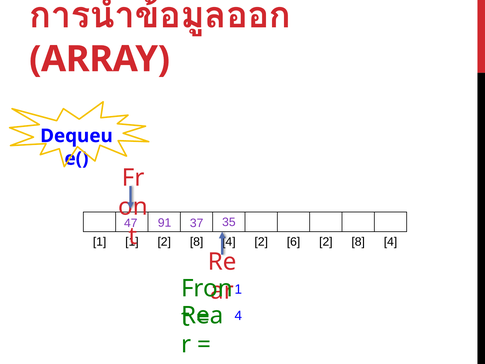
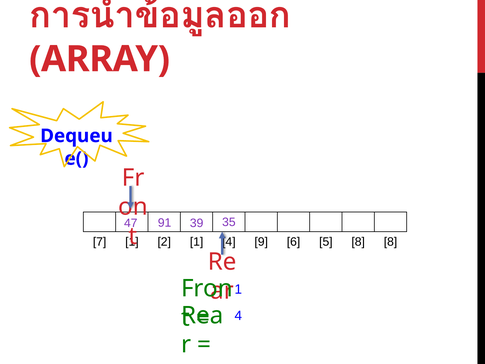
37: 37 -> 39 (197, 223)
1: 1 -> 7 (100, 242)
8: 8 -> 1 (197, 242)
2: 2 -> 9 (261, 242)
6 2: 2 -> 5 (326, 242)
4: 4 -> 8 (391, 242)
